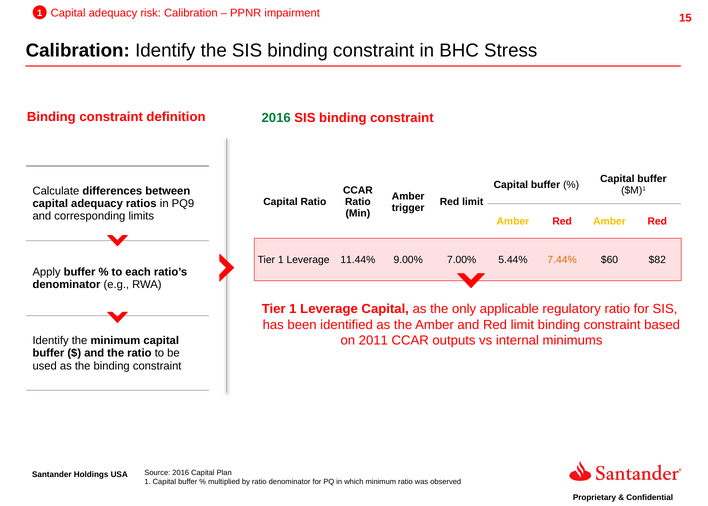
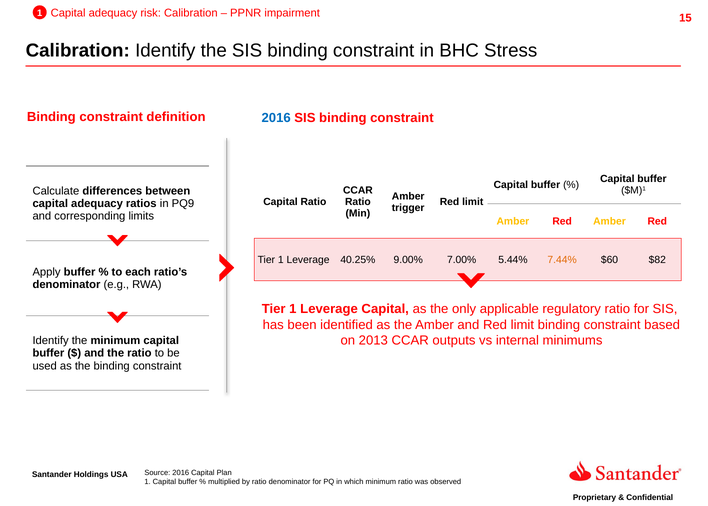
2016 colour: green -> blue (276, 118)
11.44%: 11.44% -> 40.25% (358, 260)
2011: 2011 -> 2013 (373, 340)
